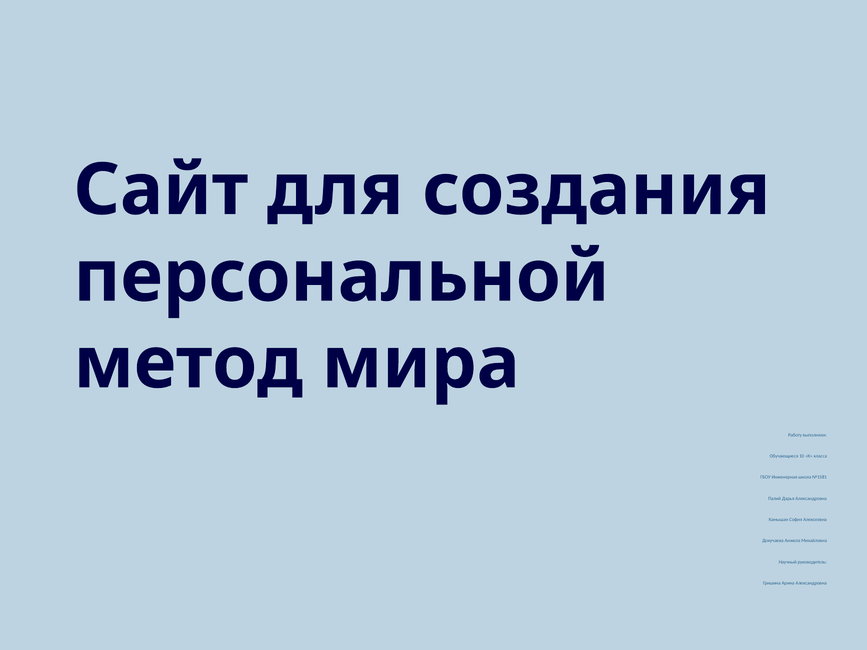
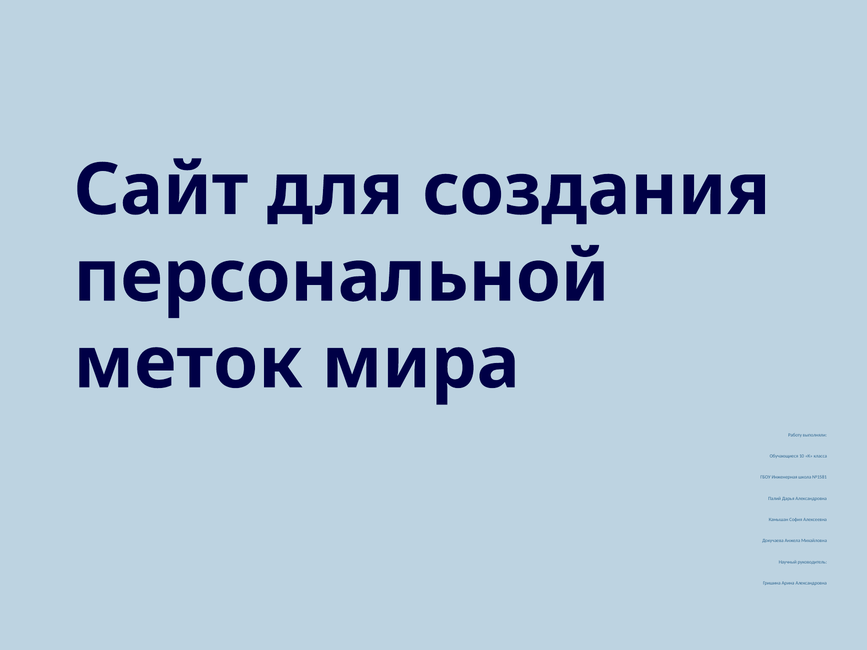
метод: метод -> меток (188, 364)
